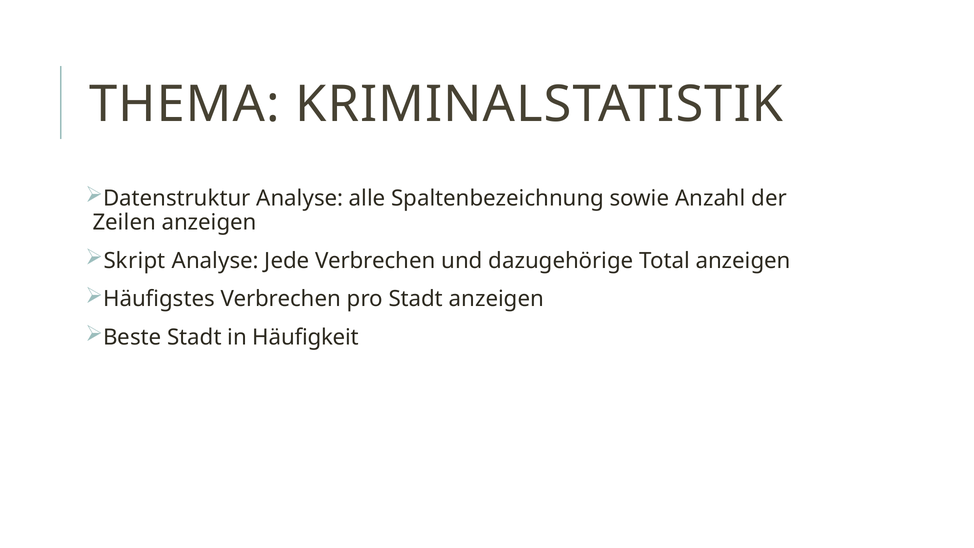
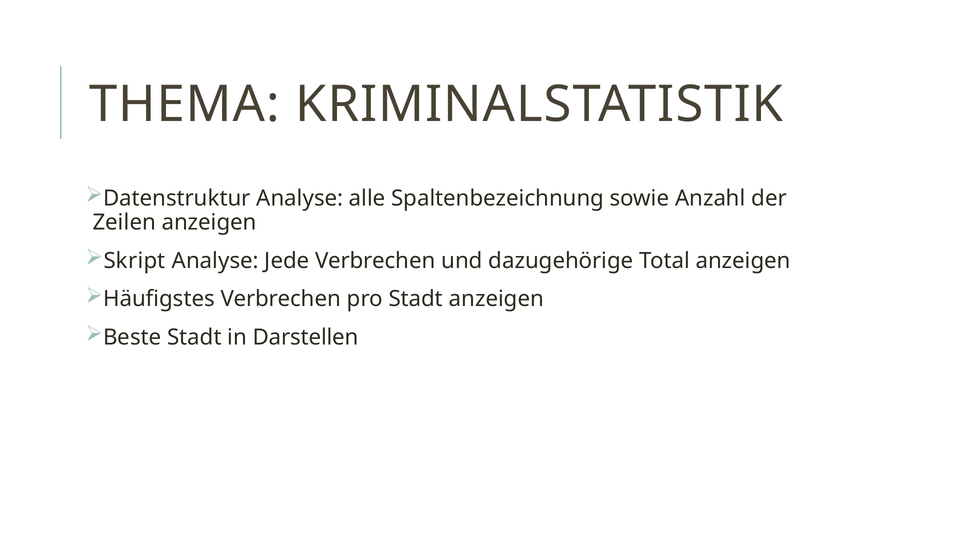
Häufigkeit: Häufigkeit -> Darstellen (306, 337)
